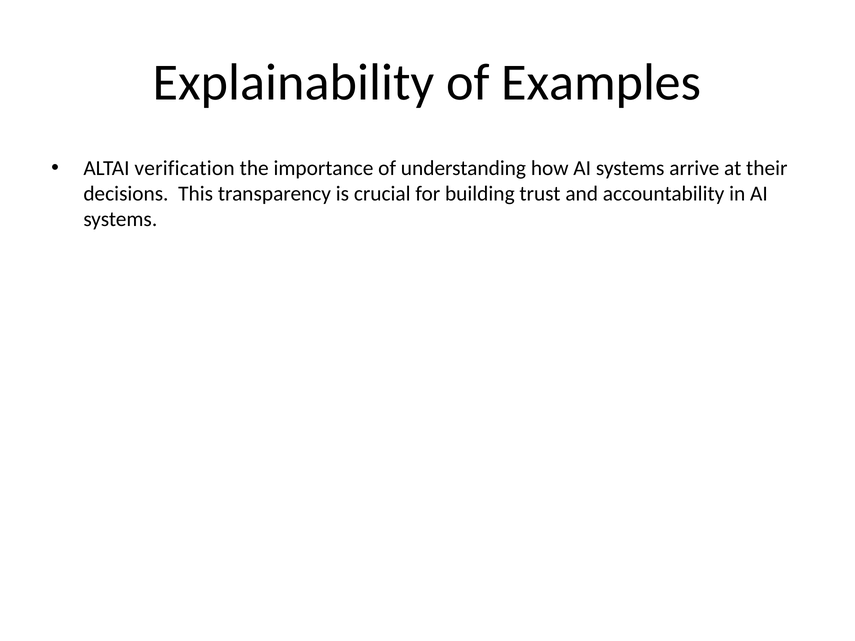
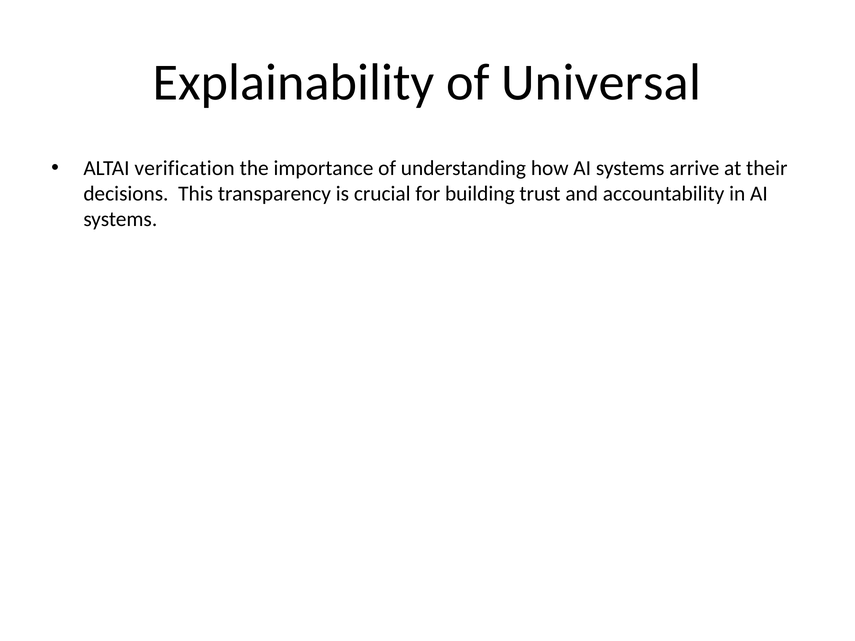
Examples: Examples -> Universal (601, 83)
